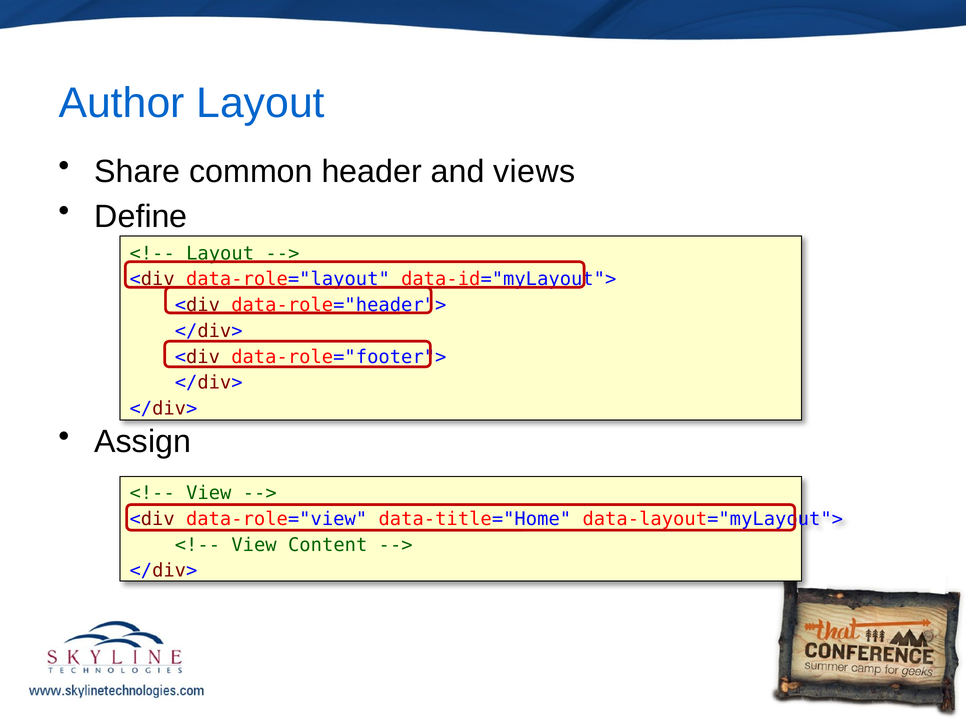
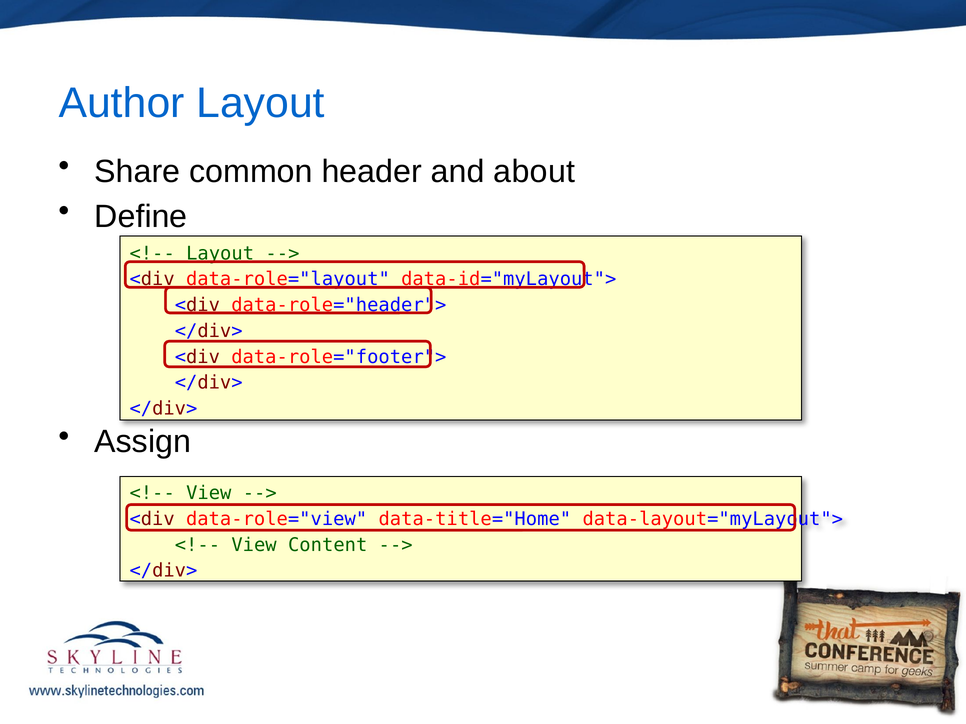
views: views -> about (534, 172)
